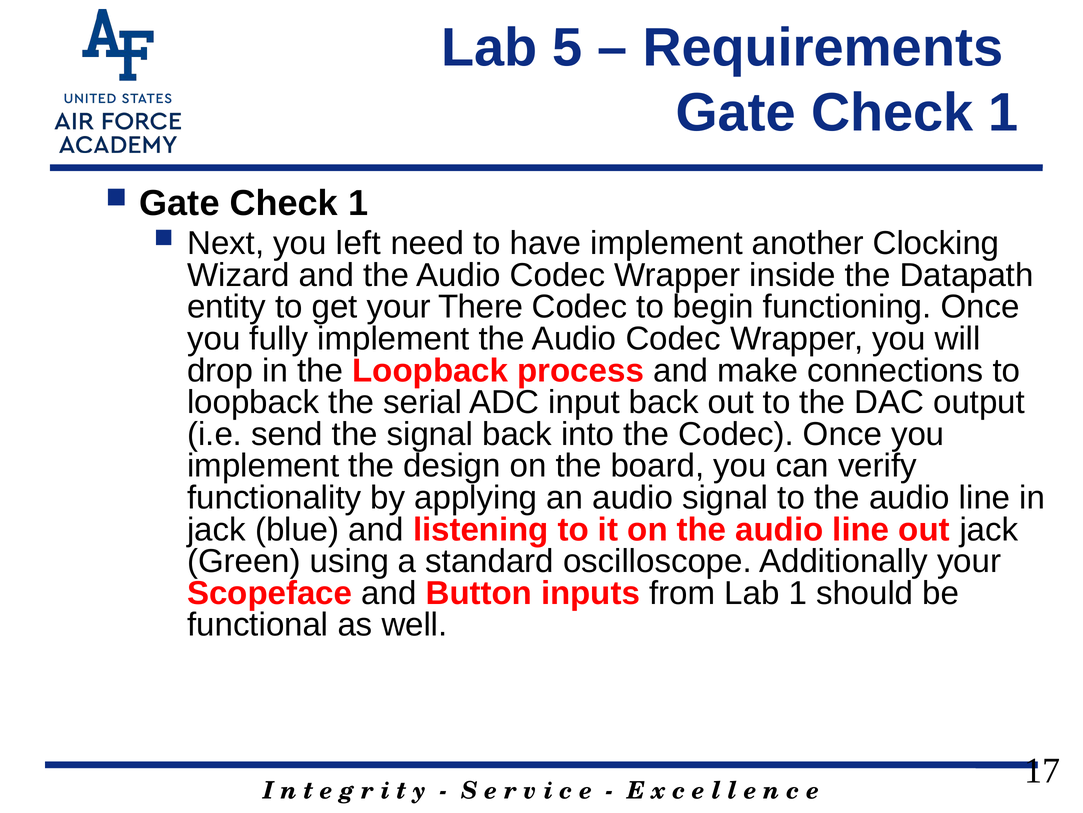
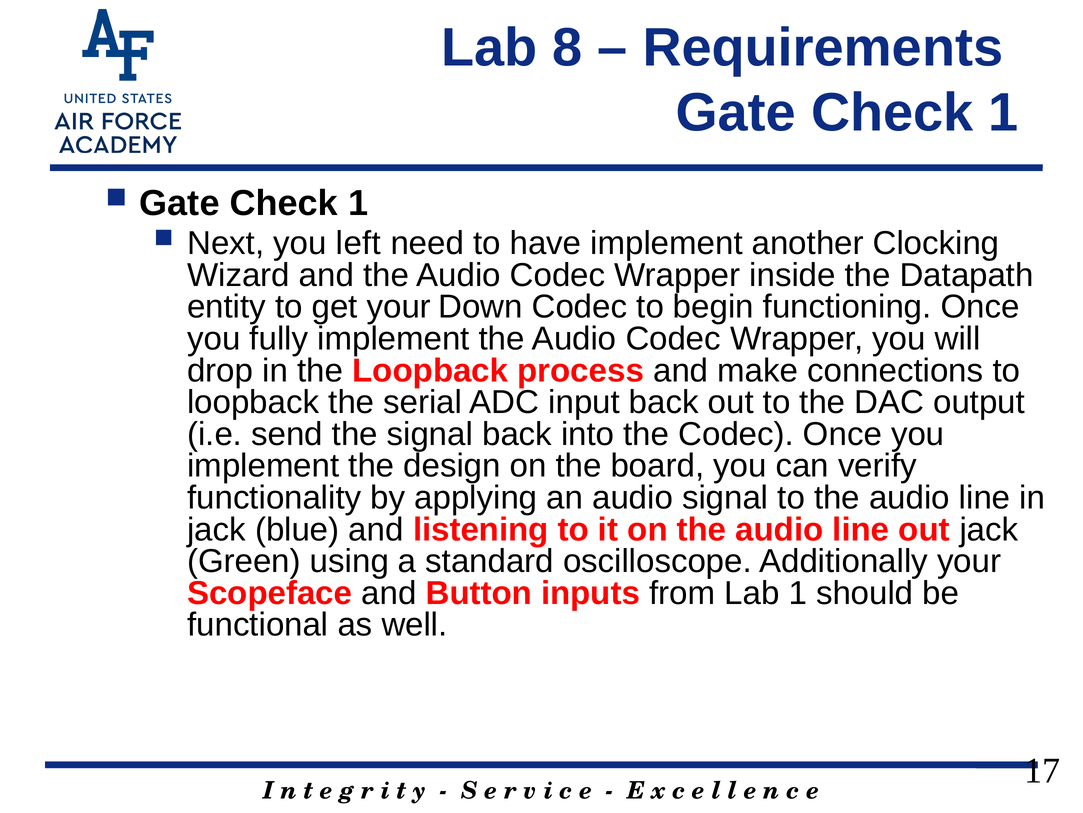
5: 5 -> 8 (567, 48)
There: There -> Down (480, 307)
